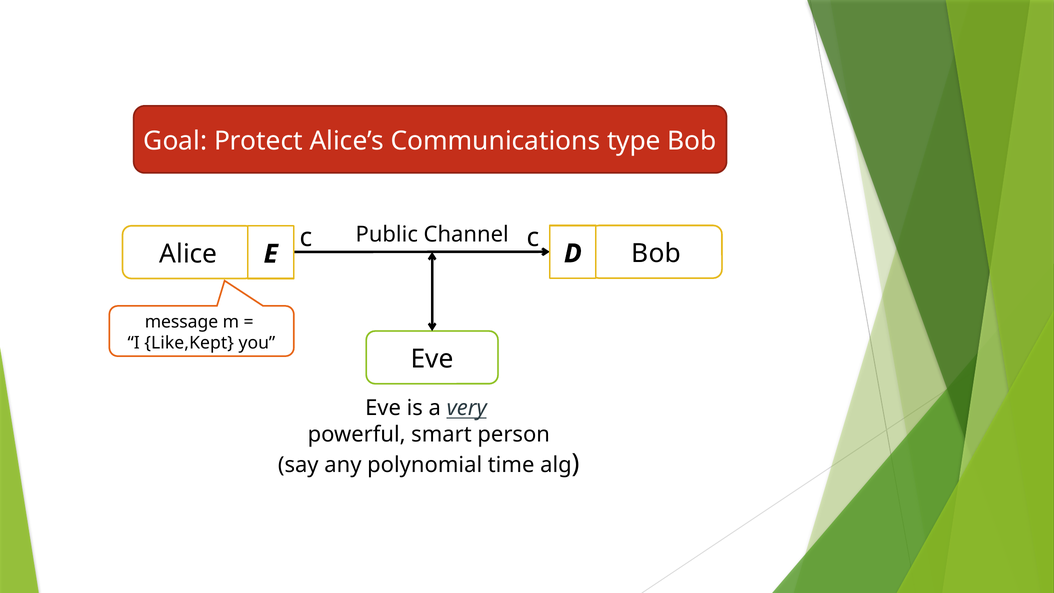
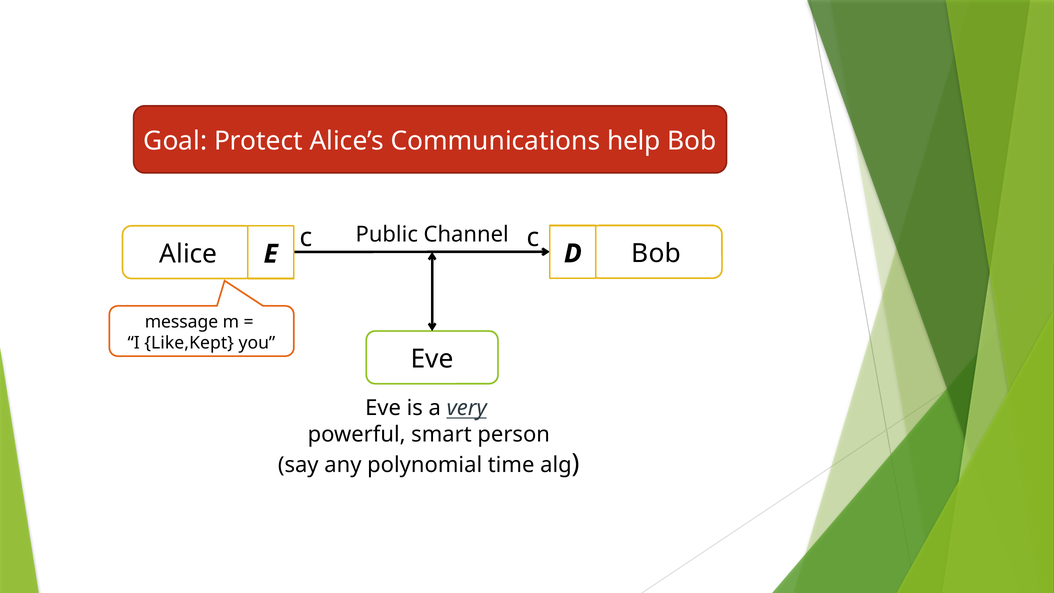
type: type -> help (634, 141)
